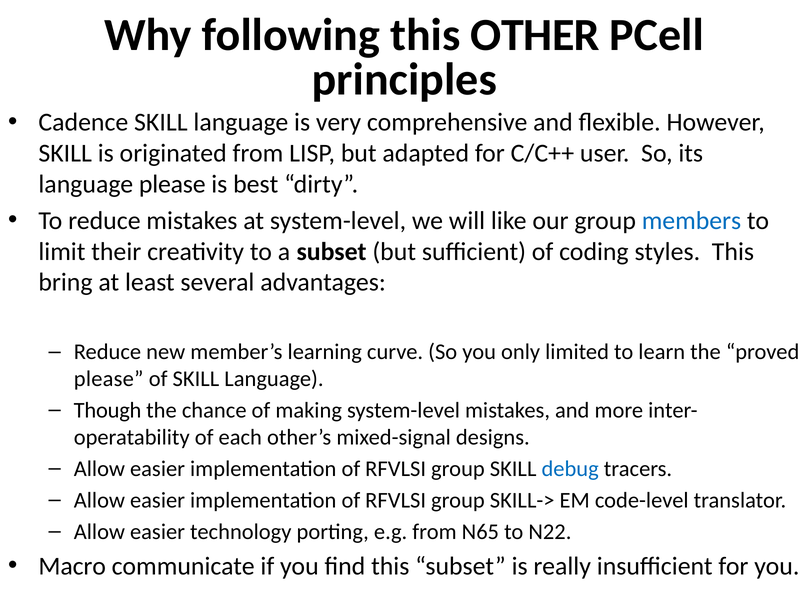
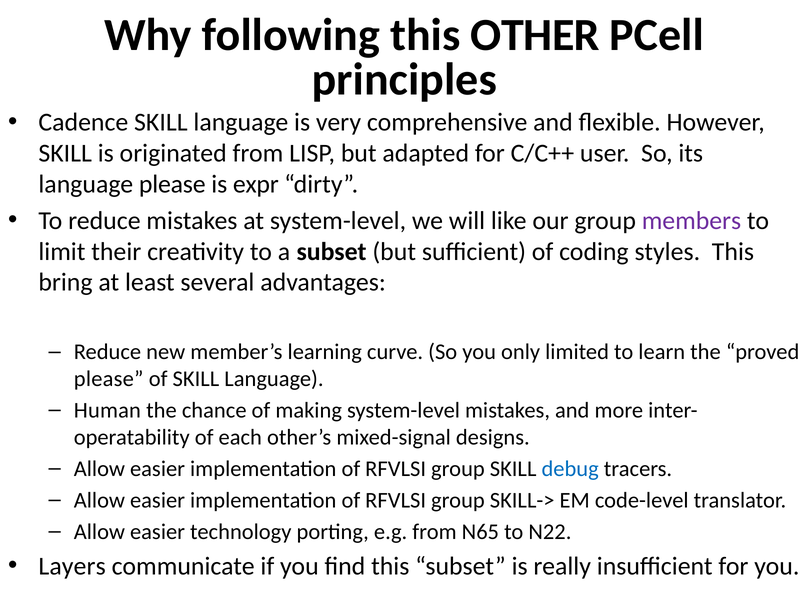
best: best -> expr (256, 184)
members colour: blue -> purple (691, 221)
Though: Though -> Human (107, 411)
Macro: Macro -> Layers (72, 567)
